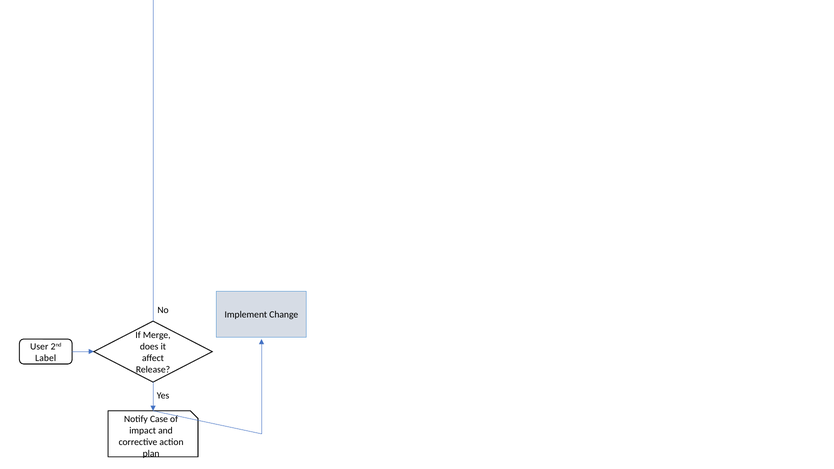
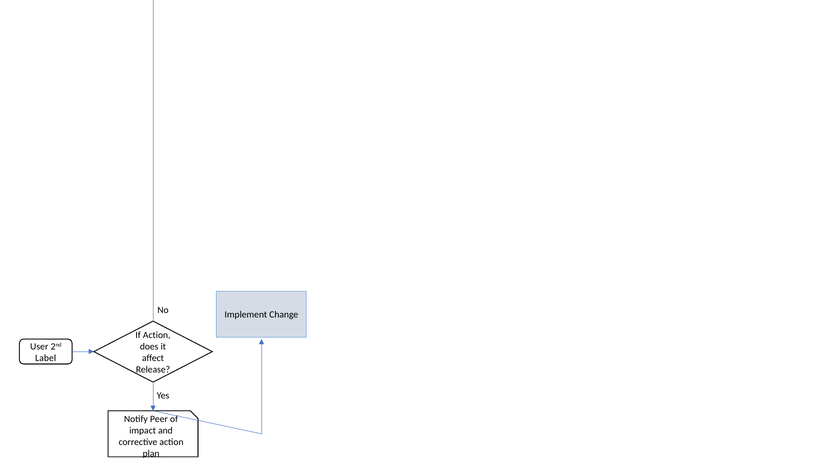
If Merge: Merge -> Action (157, 335)
Case: Case -> Peer (159, 419)
